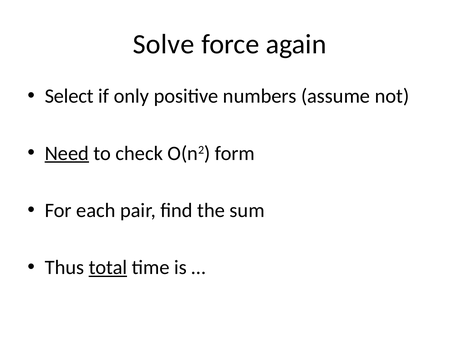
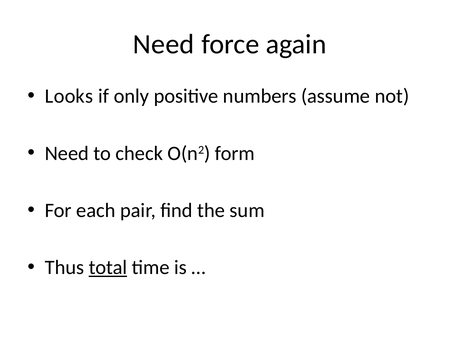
Solve: Solve -> Need (164, 44)
Select: Select -> Looks (69, 96)
Need underline: present -> none (67, 153)
